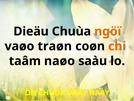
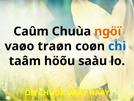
Dieäu: Dieäu -> Caûm (31, 31)
chi colour: orange -> blue (117, 46)
naøo: naøo -> höõu (60, 61)
